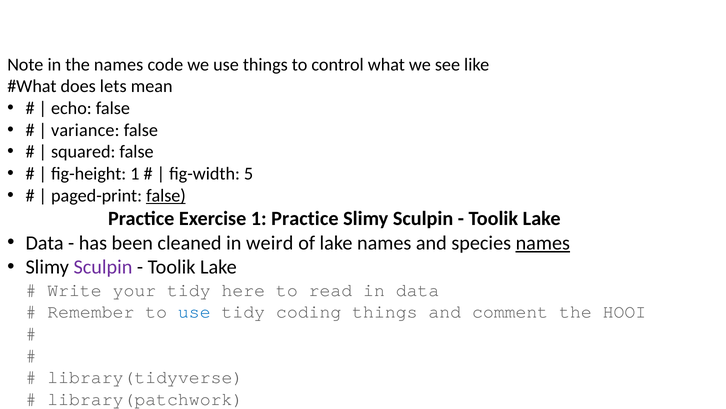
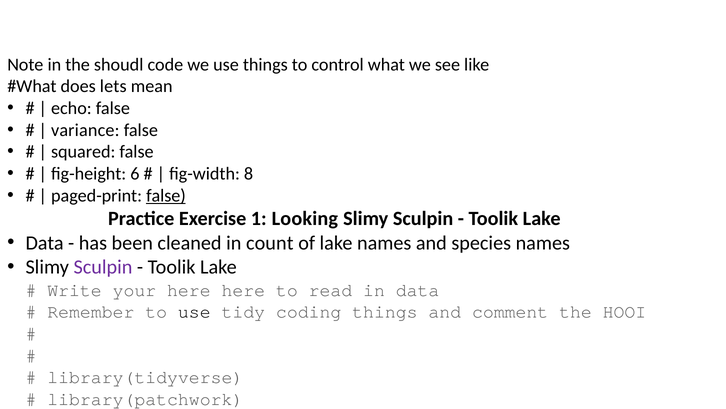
the names: names -> shoudl (119, 65)
fig-height 1: 1 -> 6 (135, 173)
5: 5 -> 8 (249, 173)
1 Practice: Practice -> Looking (305, 218)
weird: weird -> count (270, 243)
names underline: present -> none (543, 243)
your tidy: tidy -> here (189, 290)
use colour: blue -> black (194, 311)
